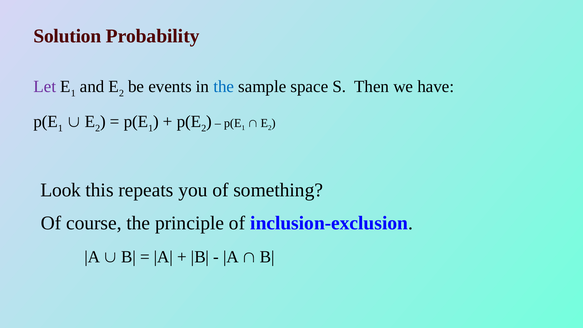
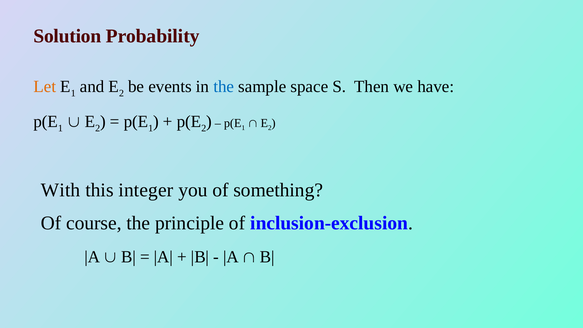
Let colour: purple -> orange (45, 86)
Look: Look -> With (61, 190)
repeats: repeats -> integer (146, 190)
